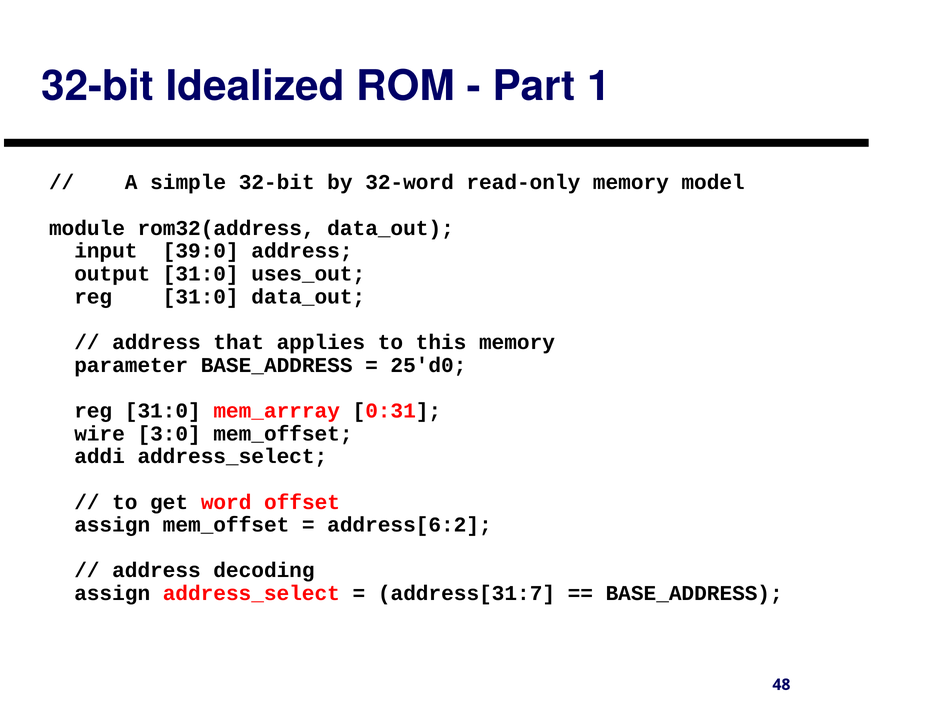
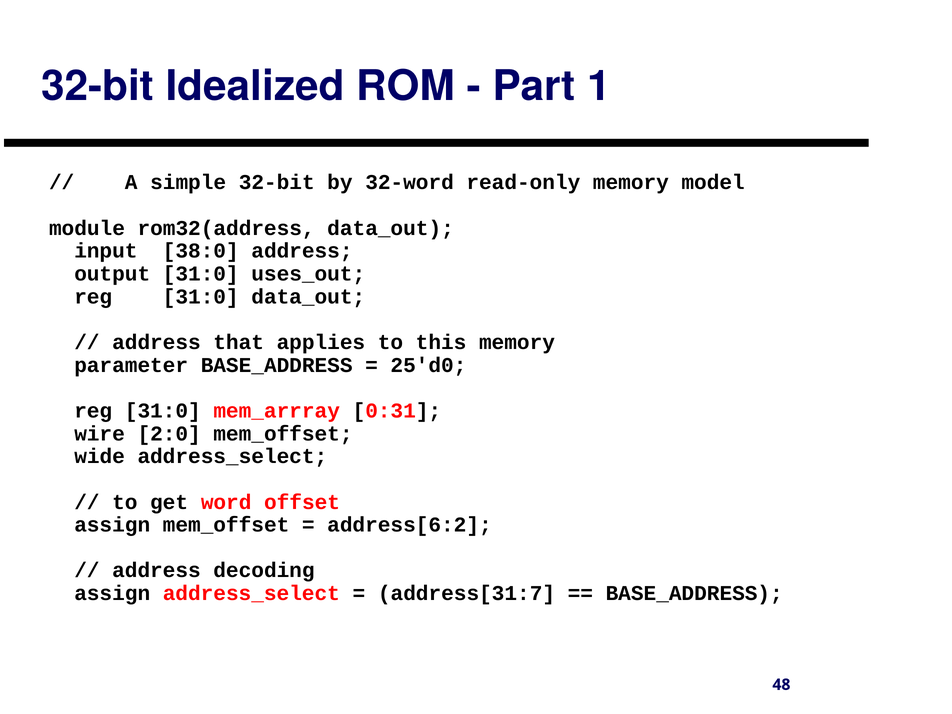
39:0: 39:0 -> 38:0 (201, 251)
3:0: 3:0 -> 2:0 (169, 434)
addi: addi -> wide (100, 456)
